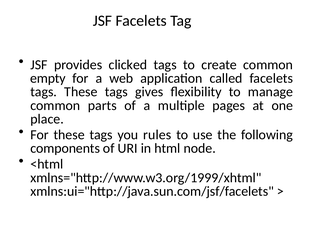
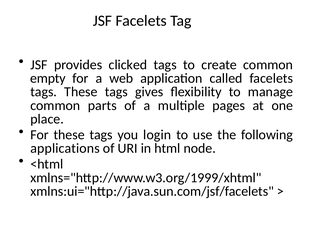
rules: rules -> login (157, 135)
components: components -> applications (65, 148)
